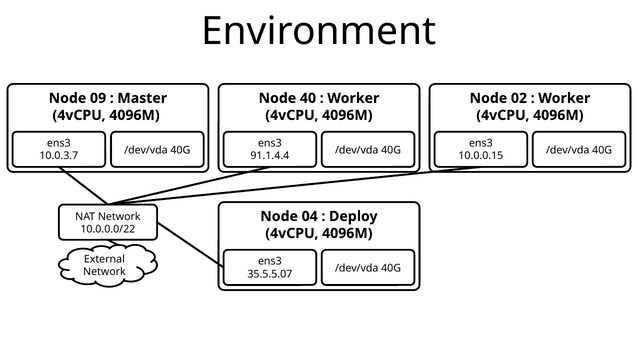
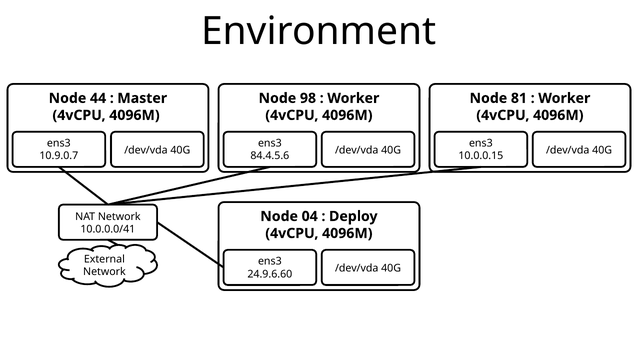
09: 09 -> 44 (98, 98)
40: 40 -> 98 (308, 98)
02: 02 -> 81 (519, 98)
10.0.3.7: 10.0.3.7 -> 10.9.0.7 (59, 156)
91.1.4.4: 91.1.4.4 -> 84.4.5.6 (270, 156)
10.0.0.0/22: 10.0.0.0/22 -> 10.0.0.0/41 (108, 229)
35.5.5.07: 35.5.5.07 -> 24.9.6.60 (270, 274)
